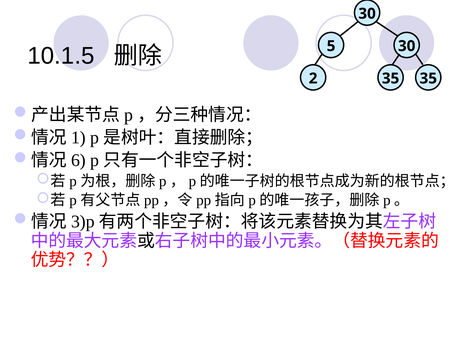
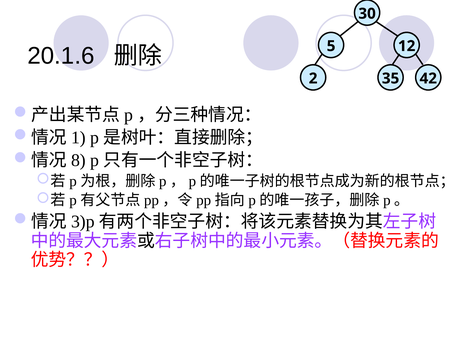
5 30: 30 -> 12 (407, 46)
10.1.5: 10.1.5 -> 20.1.6 (61, 56)
2 35: 35 -> 42 (428, 78)
6: 6 -> 8 (78, 160)
